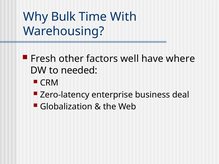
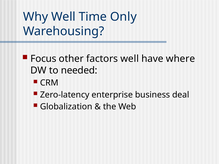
Why Bulk: Bulk -> Well (63, 17)
With: With -> Only (123, 17)
Fresh: Fresh -> Focus (43, 59)
